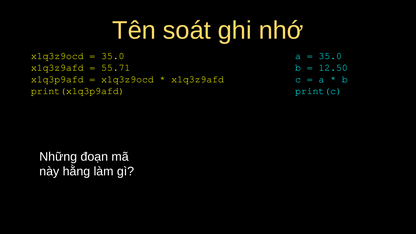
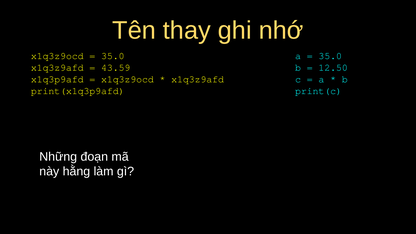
soát: soát -> thay (187, 31)
55.71: 55.71 -> 43.59 (116, 68)
